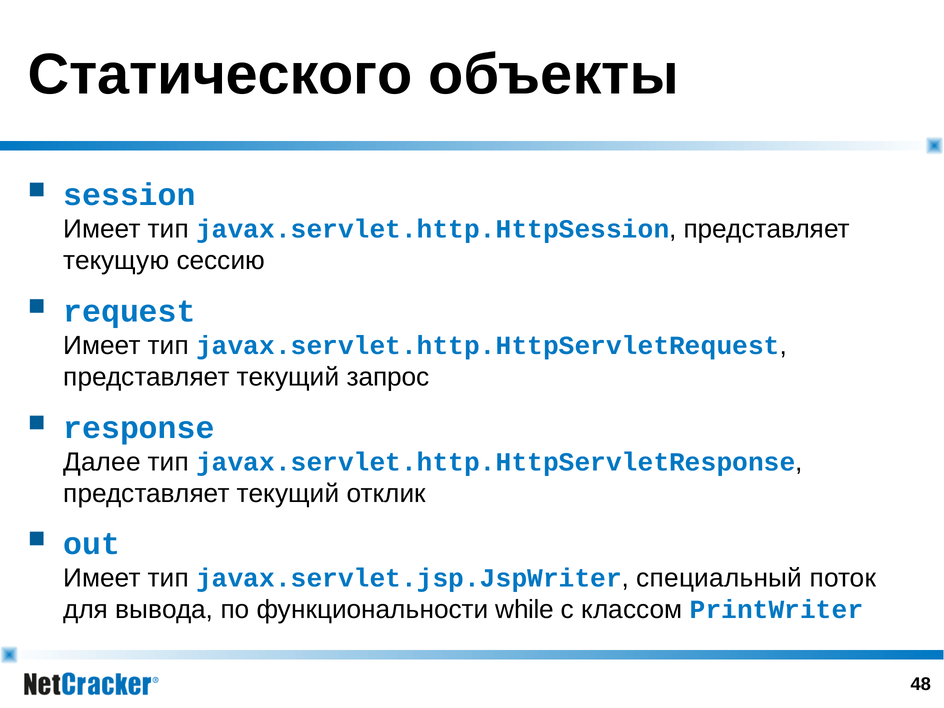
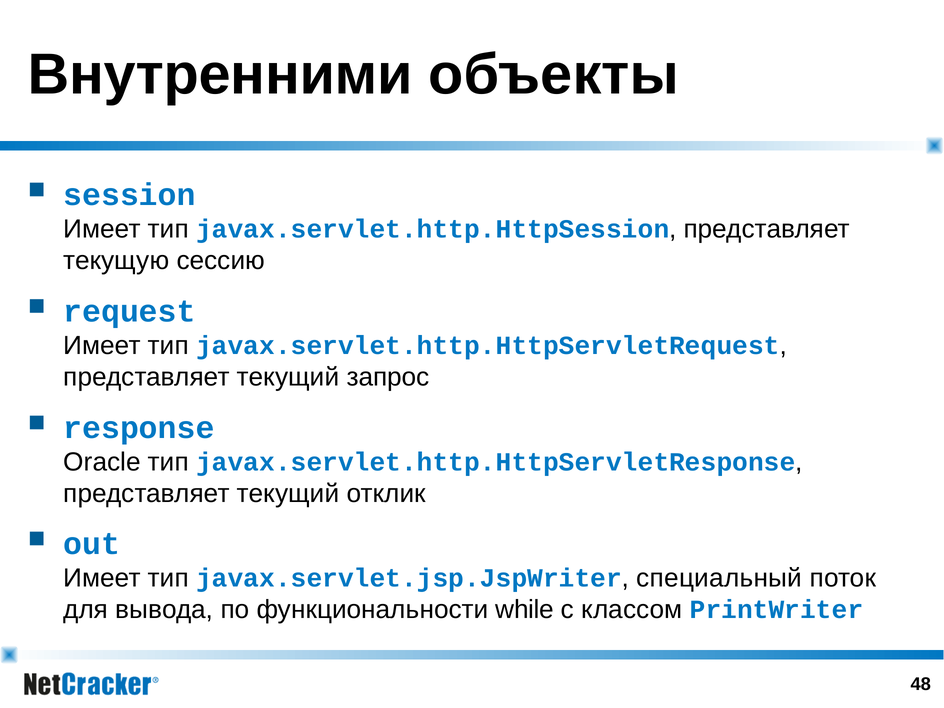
Статического: Статического -> Внутренними (220, 75)
Далее: Далее -> Oracle (102, 462)
